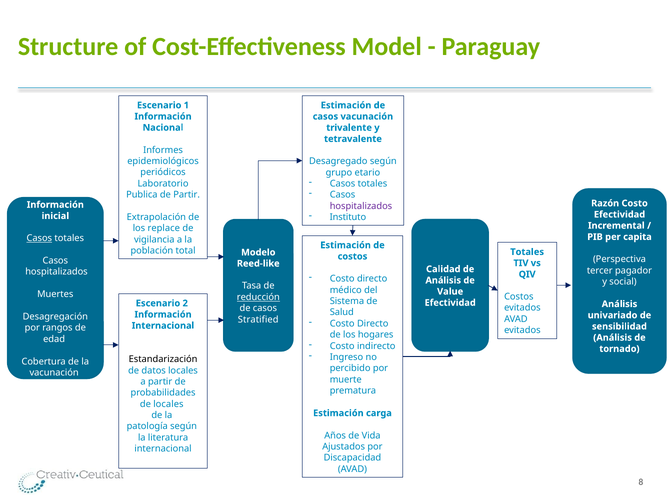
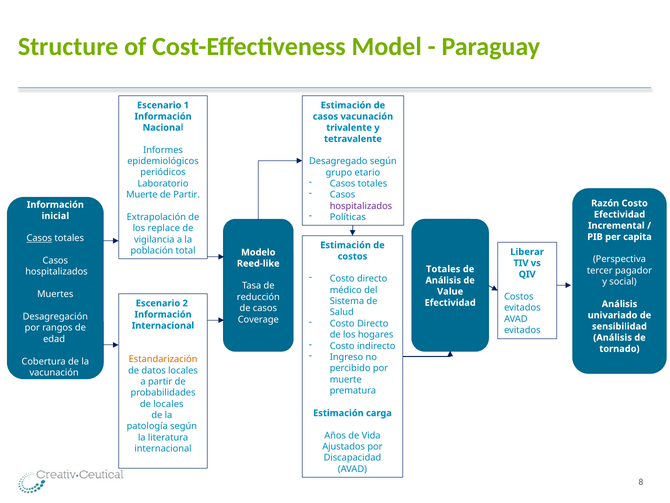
Publica: Publica -> Muerte (142, 195)
Instituto: Instituto -> Políticas (348, 217)
Totales: Totales -> Liberar (527, 252)
Calidad: Calidad -> Totales (443, 269)
reducción underline: present -> none (258, 297)
Stratified: Stratified -> Coverage (258, 319)
Estandarización colour: black -> orange (163, 359)
